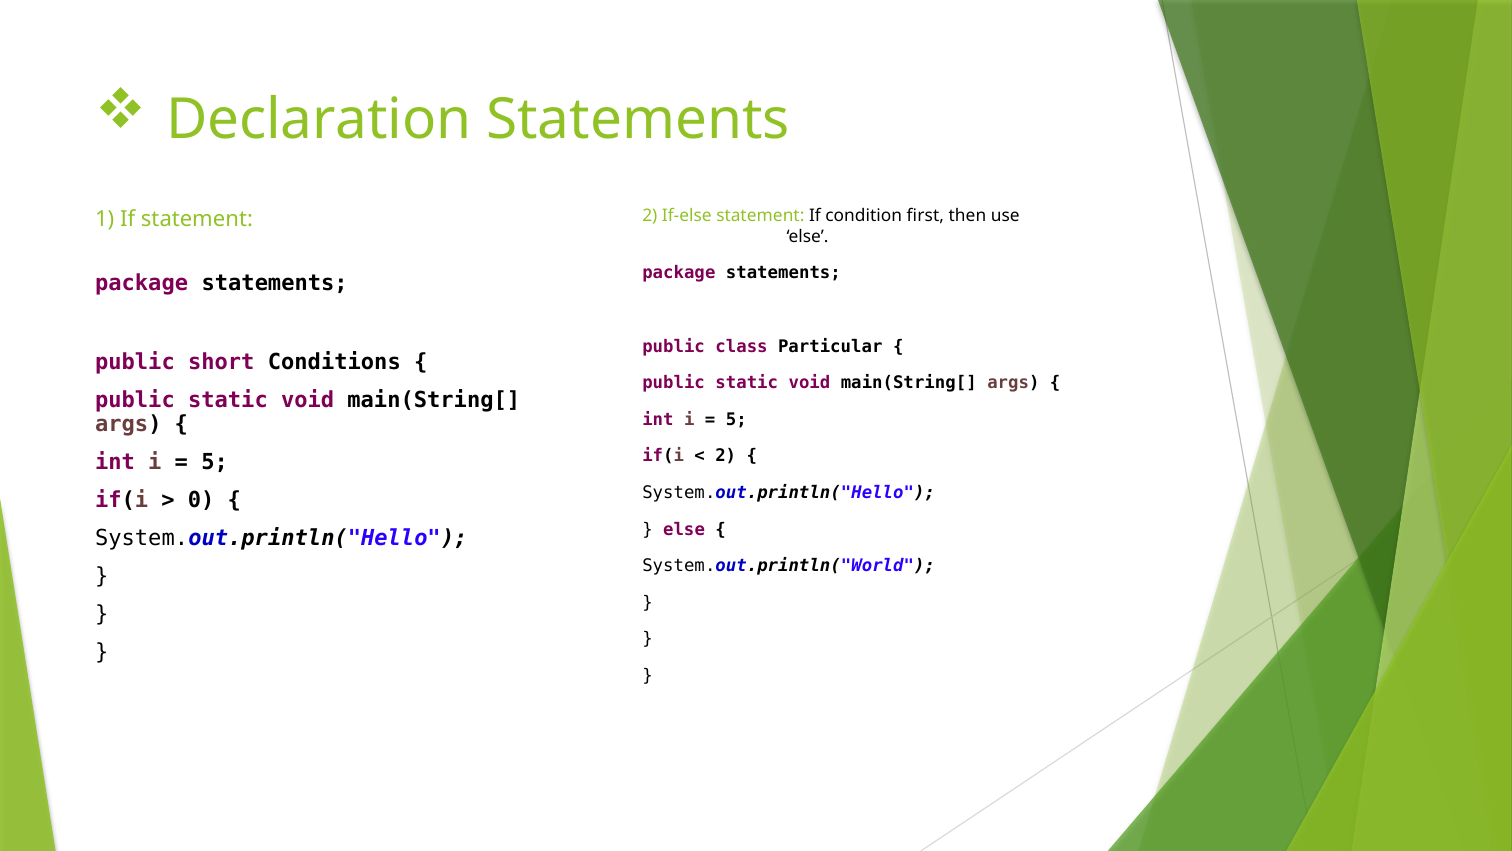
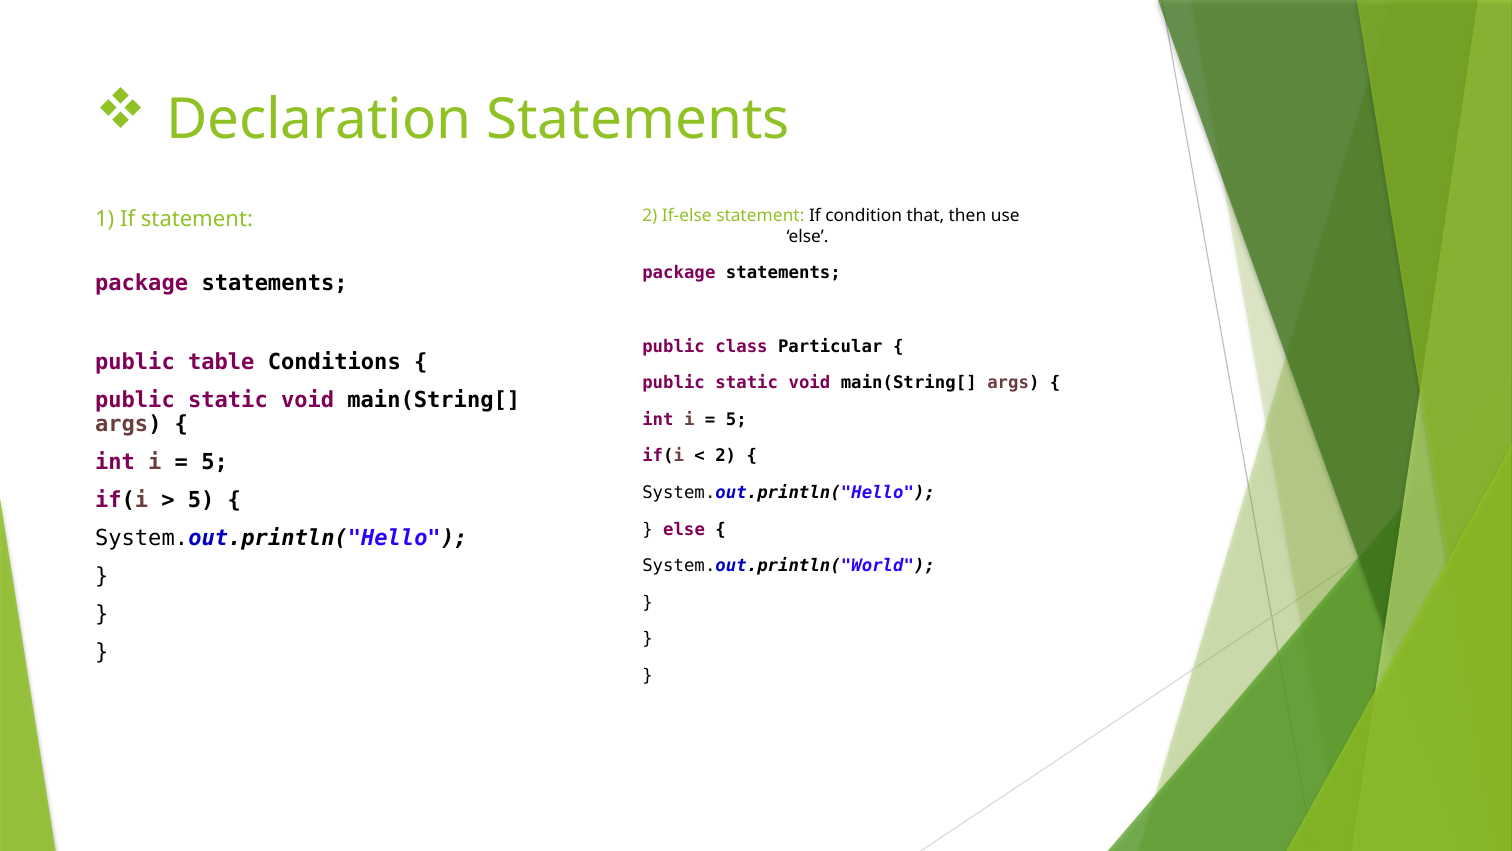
first: first -> that (925, 216)
short: short -> table (221, 362)
0: 0 -> 5 (201, 500)
